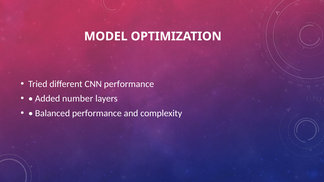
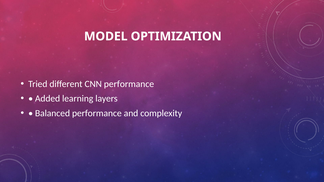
number: number -> learning (78, 99)
